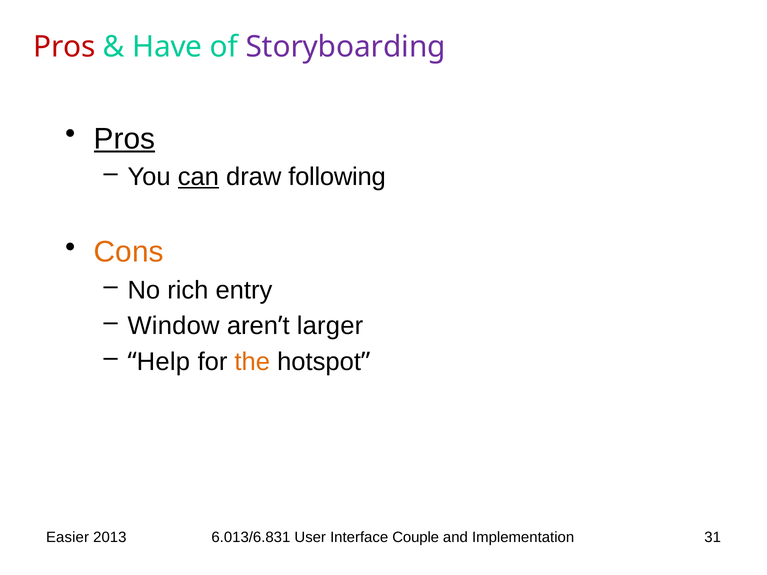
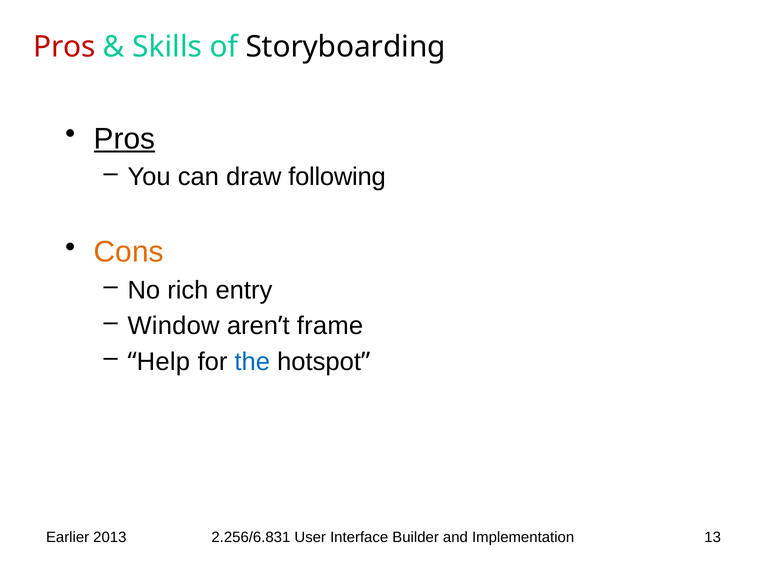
Have: Have -> Skills (167, 47)
Storyboarding colour: purple -> black (346, 47)
can underline: present -> none (198, 177)
larger: larger -> frame (330, 326)
the colour: orange -> blue (252, 362)
Easier: Easier -> Earlier (68, 538)
6.013/6.831: 6.013/6.831 -> 2.256/6.831 (251, 538)
Couple: Couple -> Builder (416, 538)
31: 31 -> 13 (713, 538)
